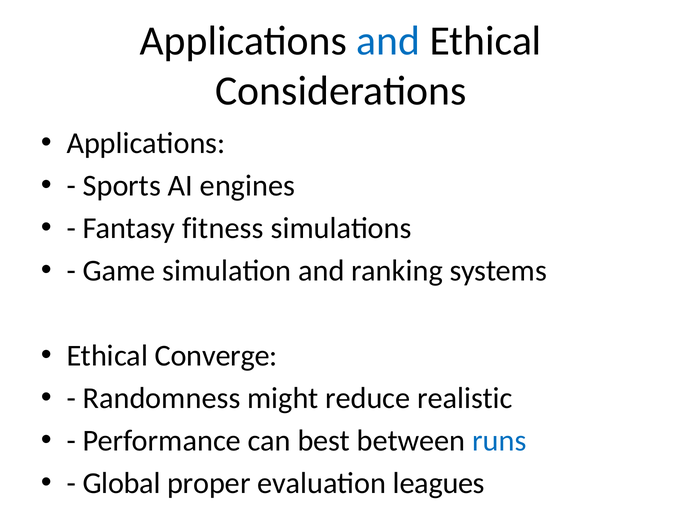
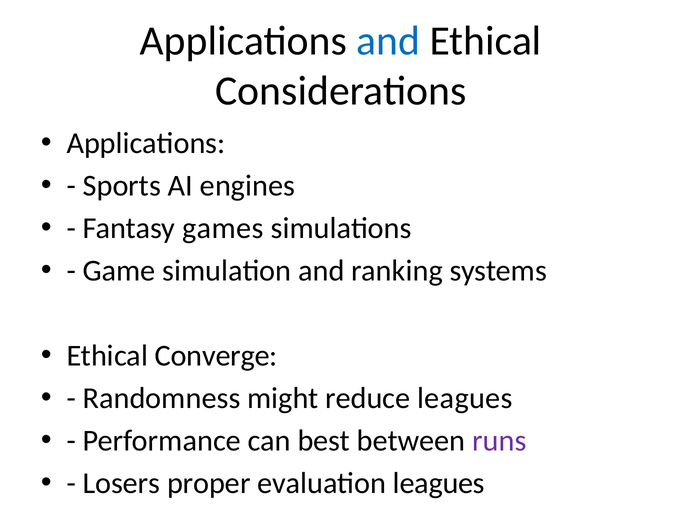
fitness: fitness -> games (223, 228)
reduce realistic: realistic -> leagues (465, 398)
runs colour: blue -> purple (499, 440)
Global: Global -> Losers (121, 483)
